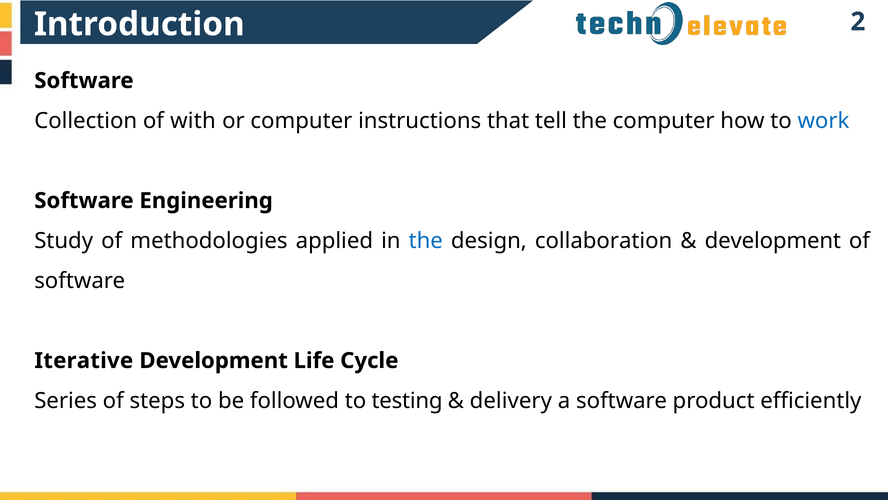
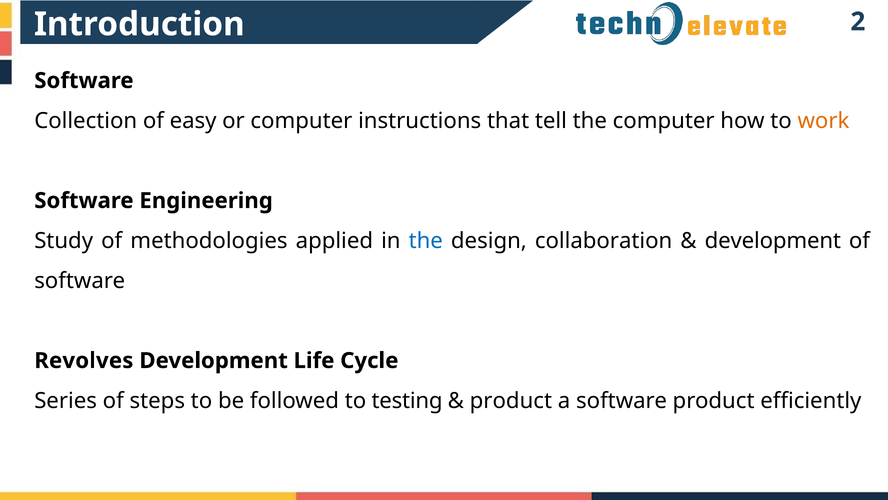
with: with -> easy (193, 121)
work colour: blue -> orange (823, 121)
Iterative: Iterative -> Revolves (84, 360)
delivery: delivery -> product (511, 400)
